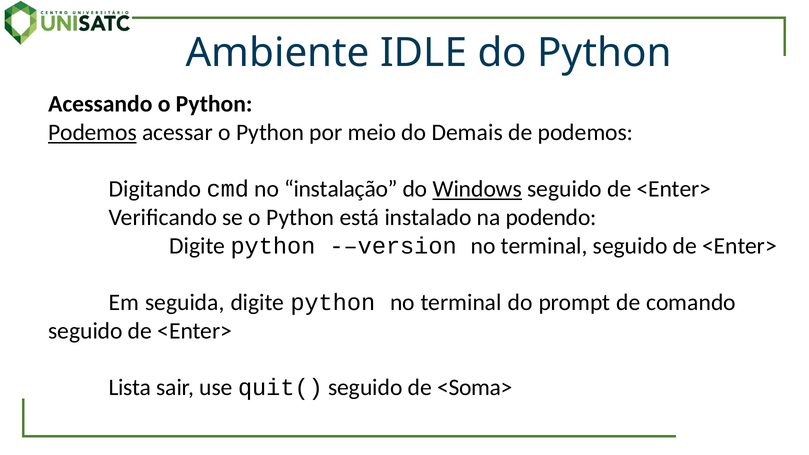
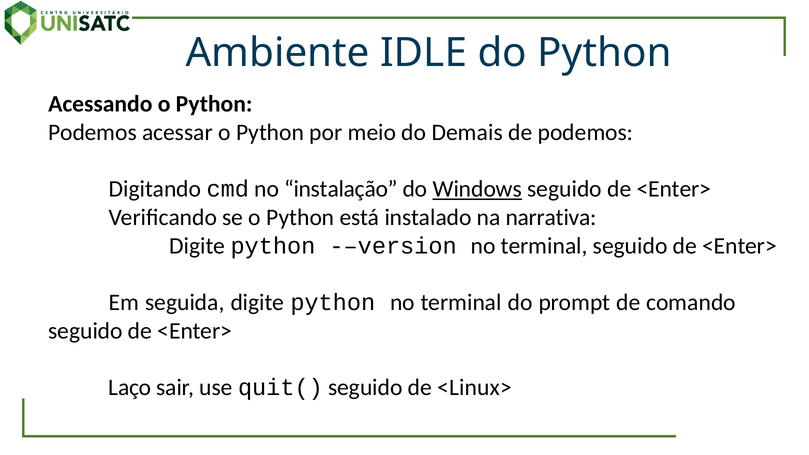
Podemos underline: present -> none (92, 132)
podendo: podendo -> narrativa (551, 217)
Lista: Lista -> Laço (130, 387)
<Soma>: <Soma> -> <Linux> (475, 387)
